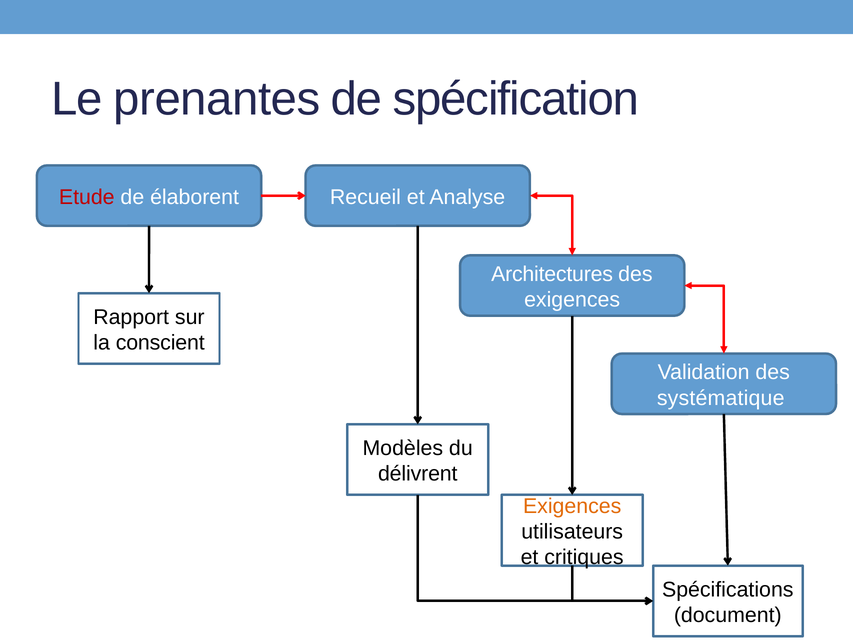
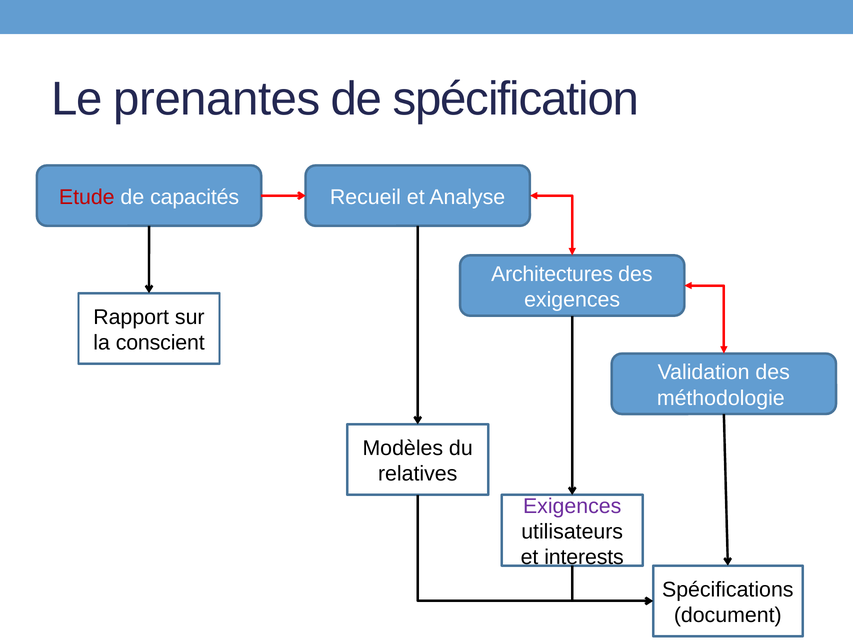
élaborent: élaborent -> capacités (195, 197)
systématique: systématique -> méthodologie (721, 398)
délivrent: délivrent -> relatives (418, 474)
Exigences colour: orange -> purple (572, 506)
critiques: critiques -> interests (584, 557)
